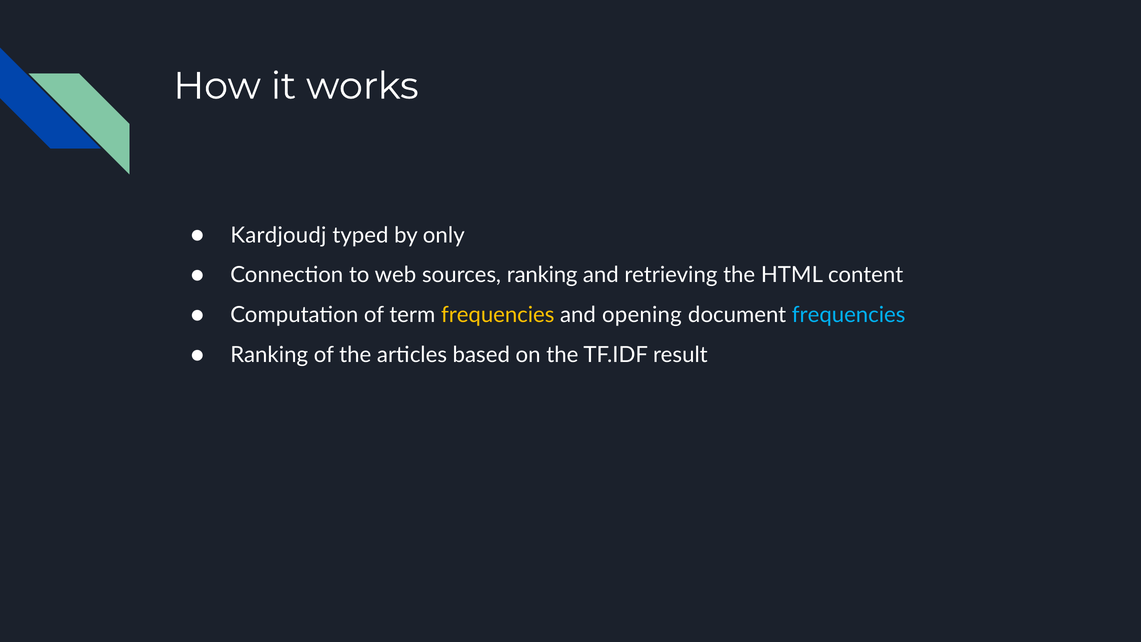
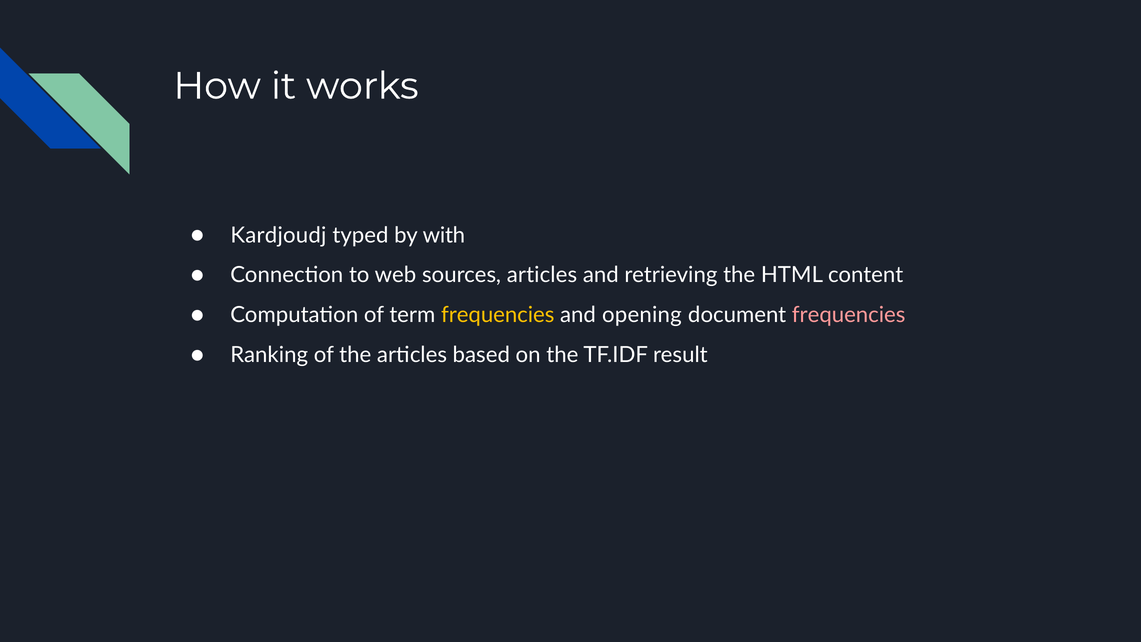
only: only -> with (444, 235)
sources ranking: ranking -> articles (542, 275)
frequencies colour: light blue -> pink (849, 315)
